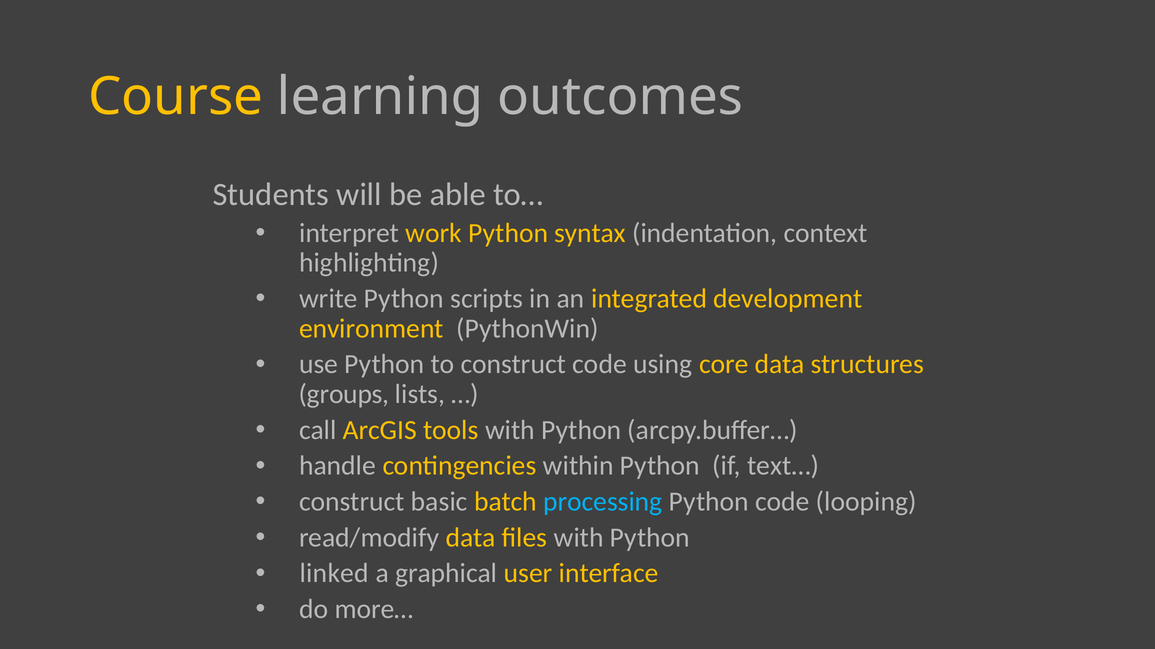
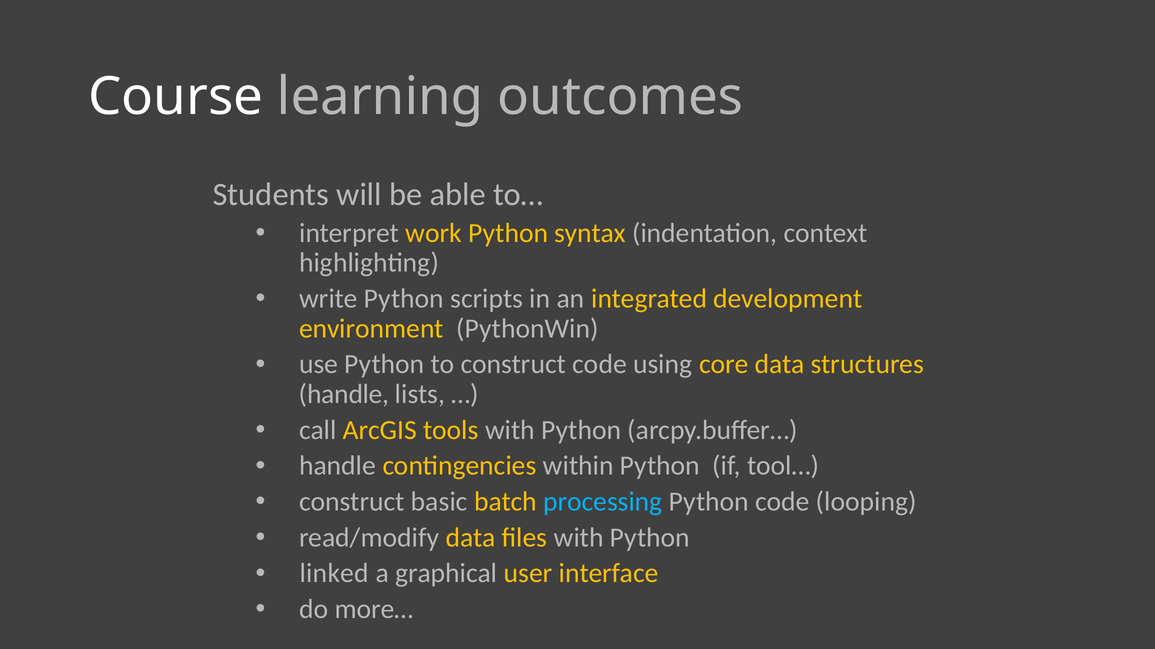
Course colour: yellow -> white (176, 97)
groups: groups -> handle (344, 395)
text…: text… -> tool… (783, 466)
